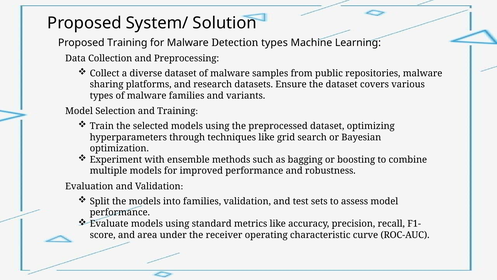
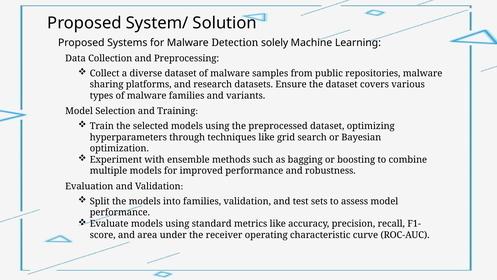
Proposed Training: Training -> Systems (127, 43)
Detection types: types -> solely (275, 43)
